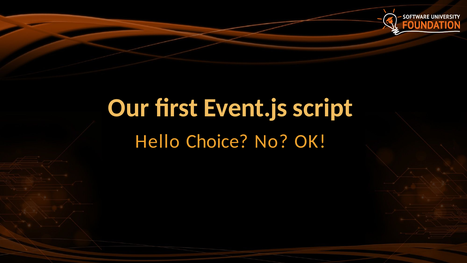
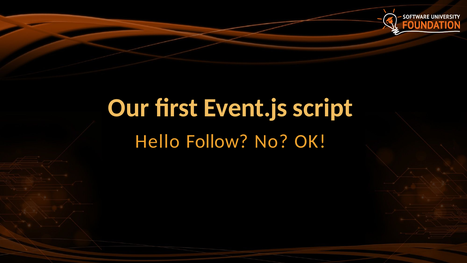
Choice: Choice -> Follow (217, 141)
